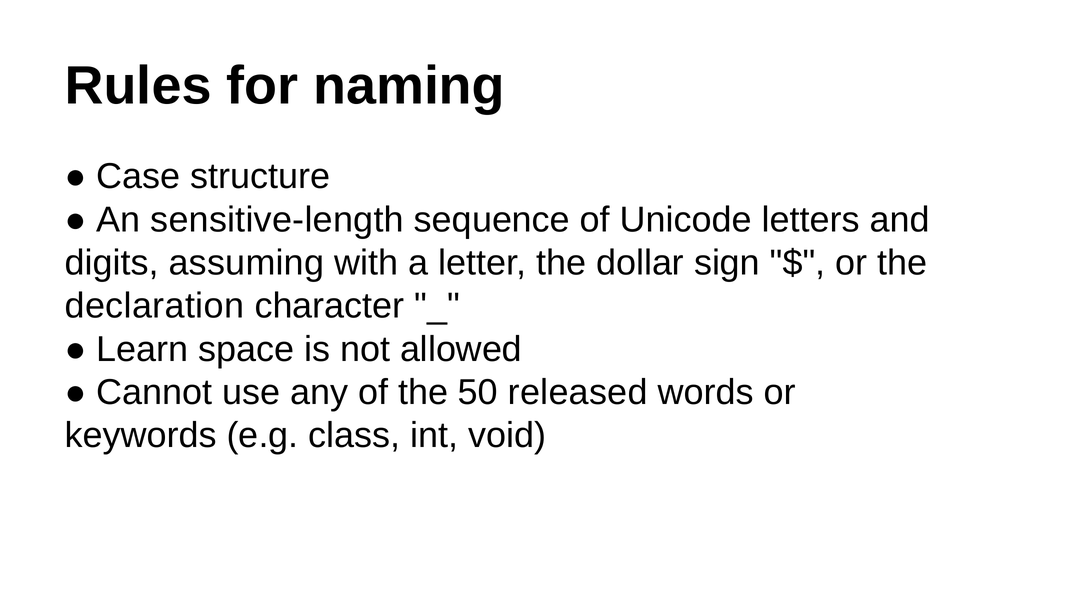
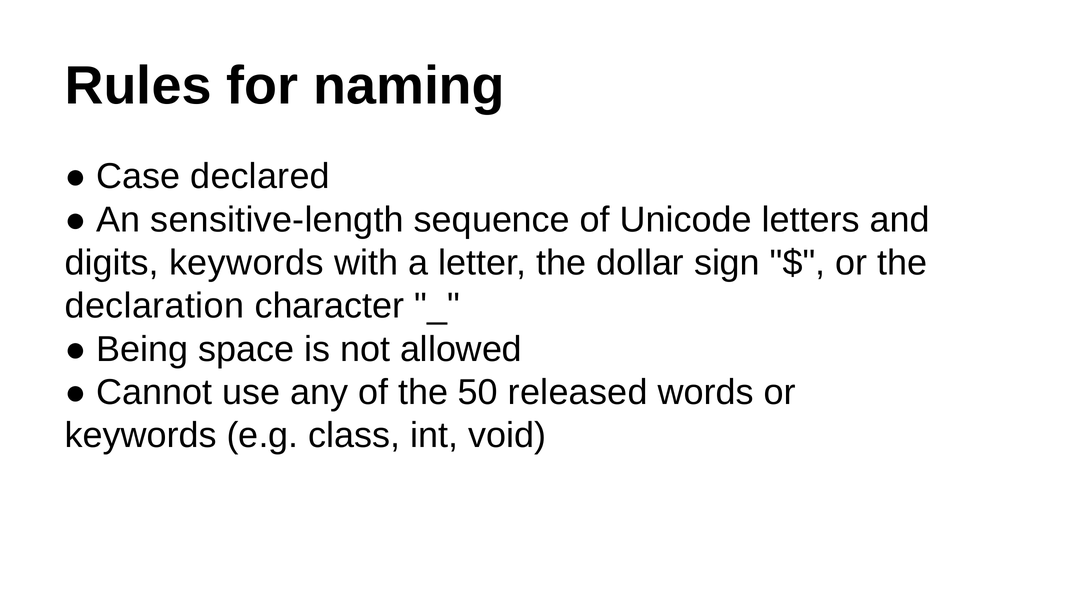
structure: structure -> declared (260, 177)
digits assuming: assuming -> keywords (246, 263)
Learn: Learn -> Being (142, 349)
